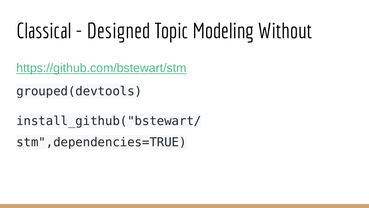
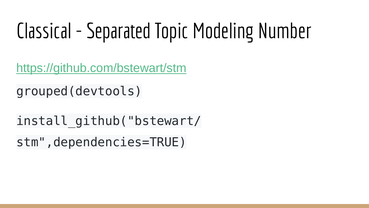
Designed: Designed -> Separated (119, 31)
Without: Without -> Number (285, 31)
